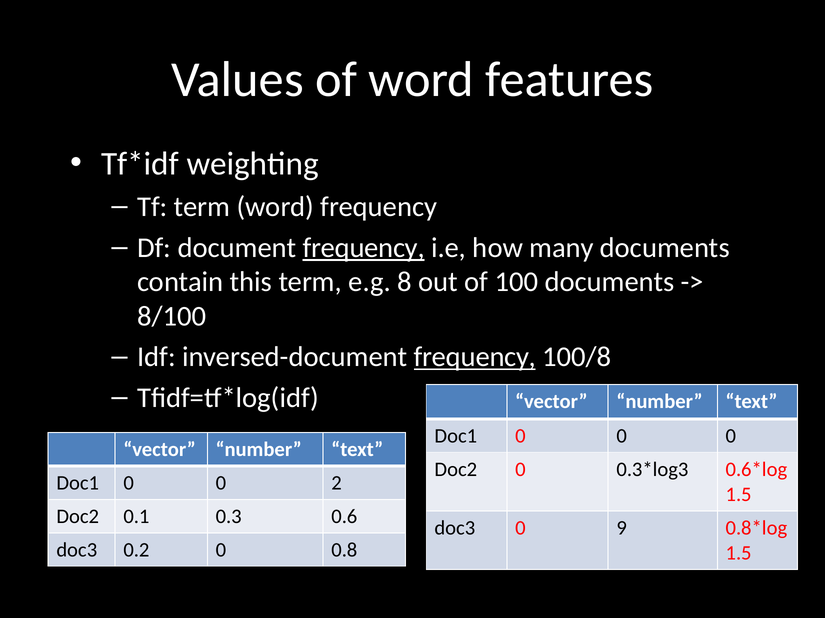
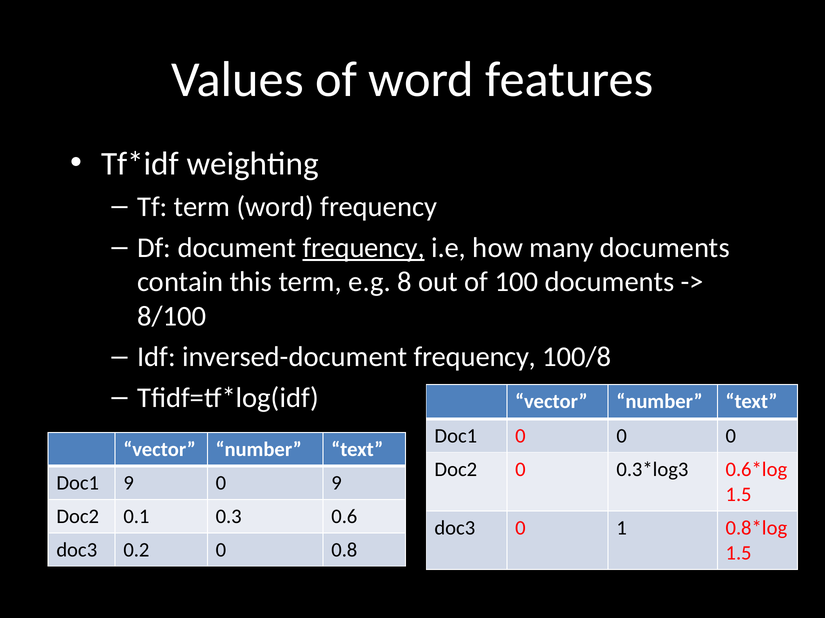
frequency underline: present -> none (475, 357)
0: 0 -> 9 (129, 484)
0 2: 2 -> 9 (337, 484)
9: 9 -> 1 (622, 528)
